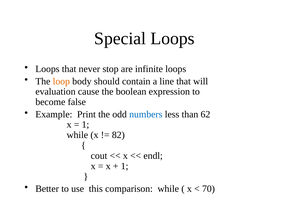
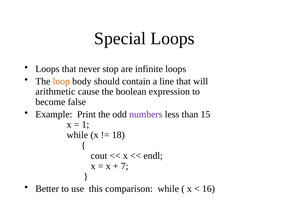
evaluation: evaluation -> arithmetic (55, 92)
numbers colour: blue -> purple (146, 115)
62: 62 -> 15 (205, 115)
82: 82 -> 18 (118, 135)
1: 1 -> 7 (125, 167)
70: 70 -> 16 (208, 189)
